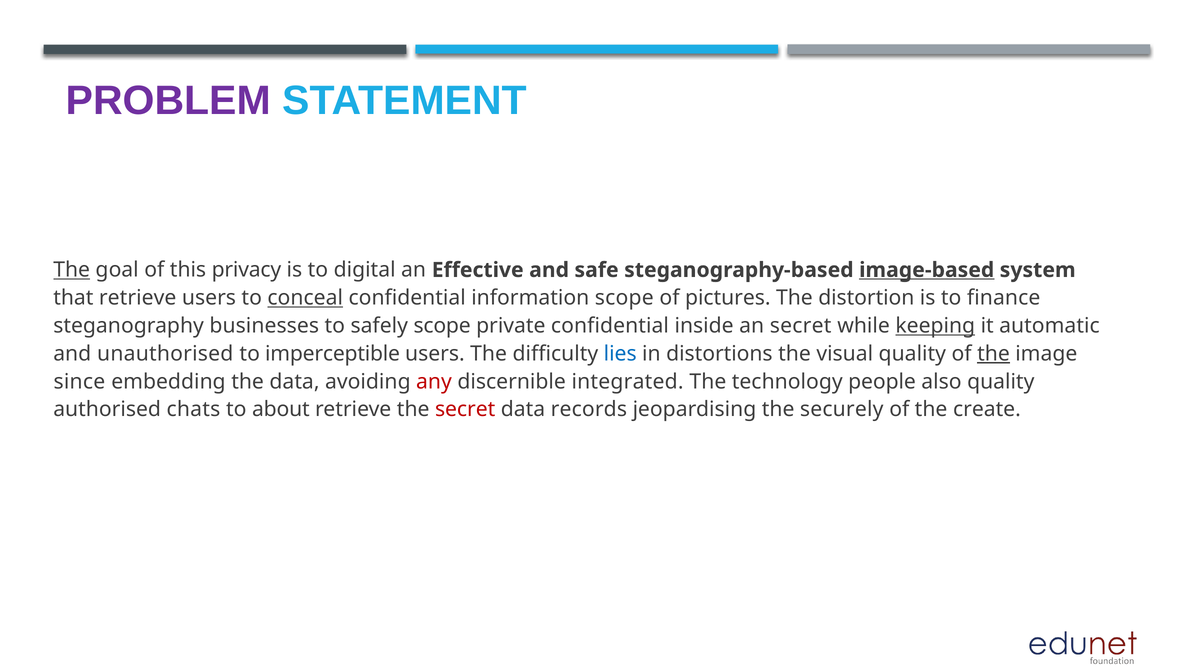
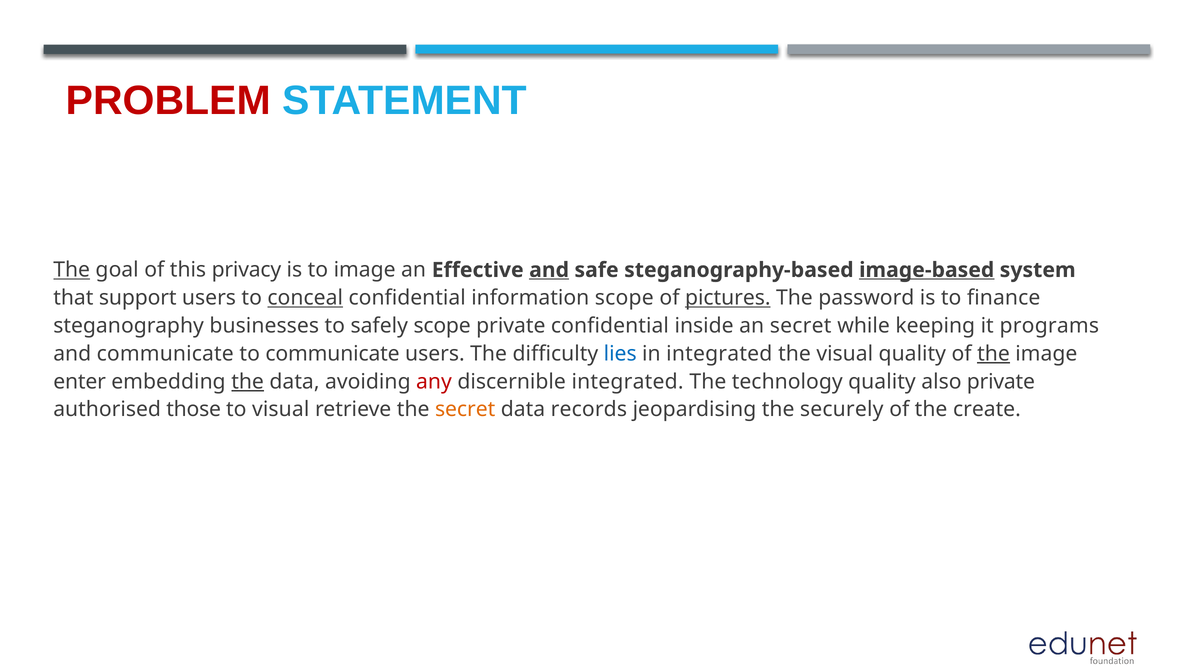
PROBLEM colour: purple -> red (168, 101)
to digital: digital -> image (365, 270)
and underline: none -> present (549, 270)
that retrieve: retrieve -> support (138, 298)
pictures underline: none -> present (728, 298)
distortion: distortion -> password (866, 298)
keeping underline: present -> none (935, 326)
automatic: automatic -> programs (1049, 326)
and unauthorised: unauthorised -> communicate (165, 354)
to imperceptible: imperceptible -> communicate (333, 354)
in distortions: distortions -> integrated (719, 354)
since: since -> enter (80, 382)
the underline: none -> present (248, 382)
technology people: people -> quality (882, 382)
also quality: quality -> private (1001, 382)
chats: chats -> those (194, 410)
to about: about -> visual (281, 410)
secret colour: red -> orange (465, 410)
